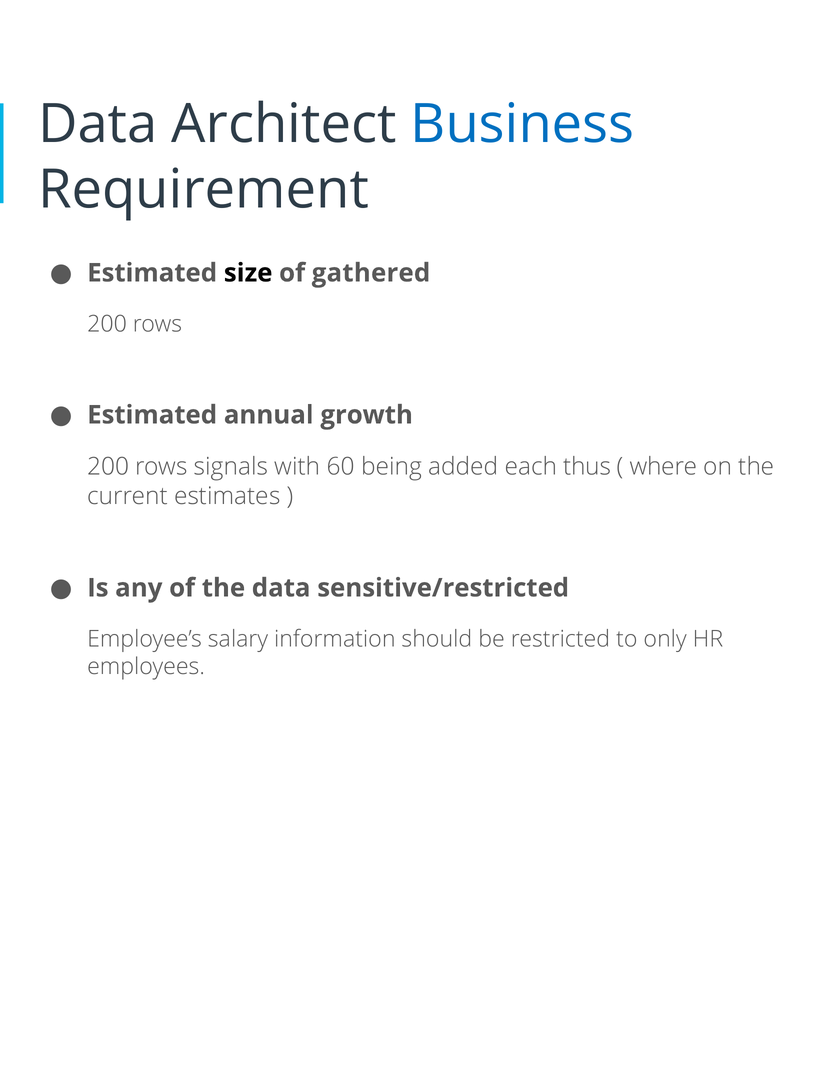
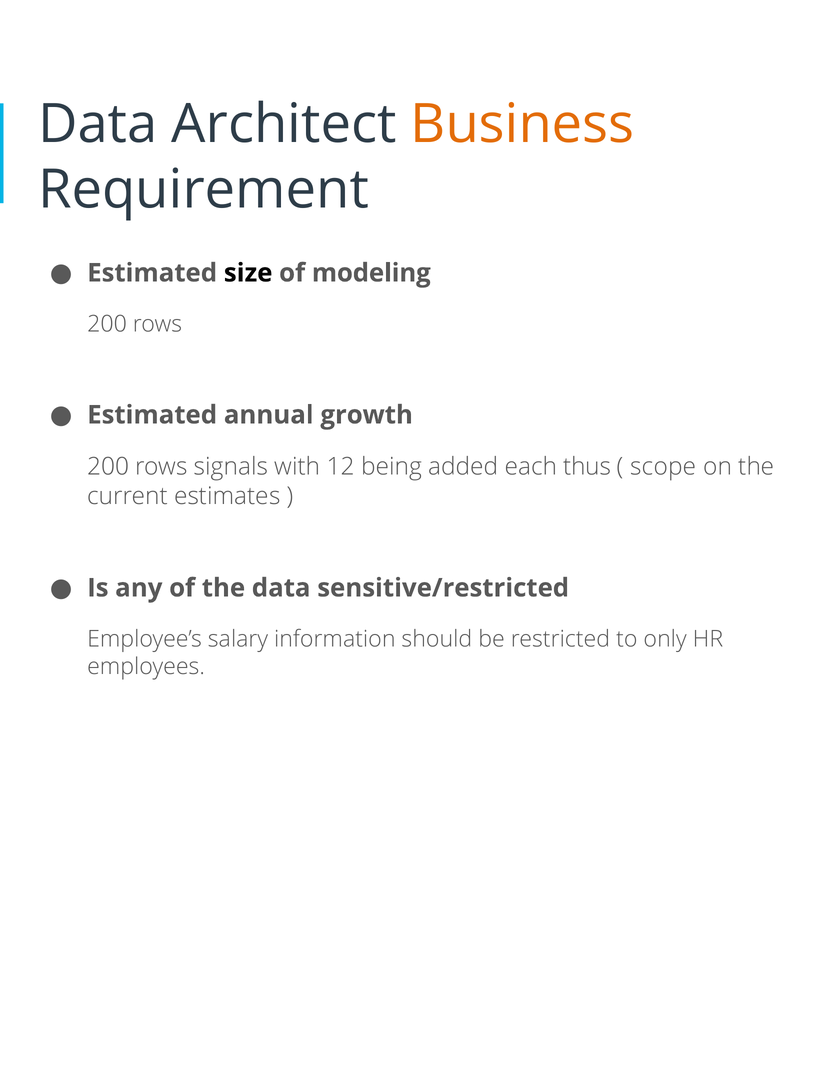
Business colour: blue -> orange (522, 124)
gathered: gathered -> modeling (371, 273)
60: 60 -> 12 (341, 467)
where: where -> scope (663, 467)
